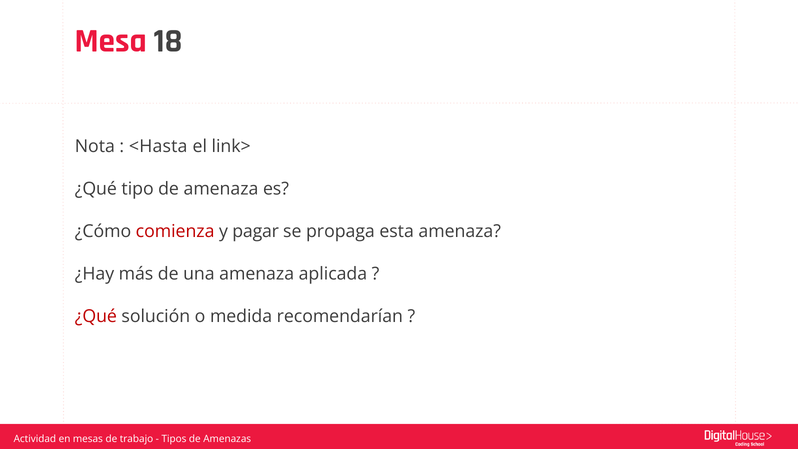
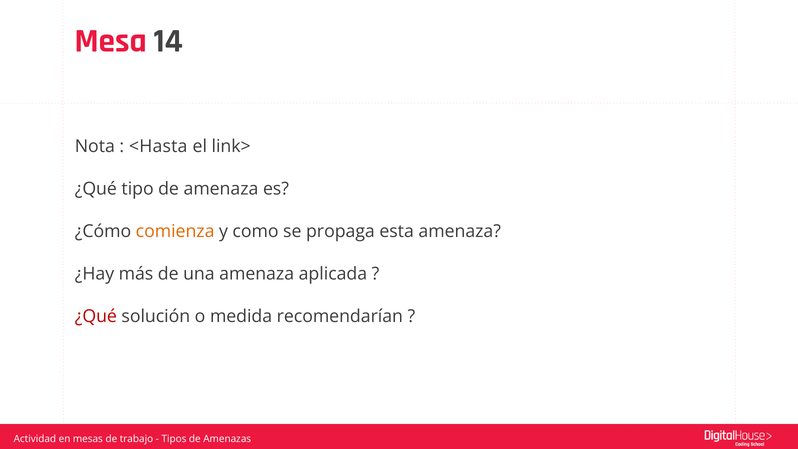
18: 18 -> 14 (168, 41)
comienza colour: red -> orange (175, 231)
pagar: pagar -> como (256, 231)
